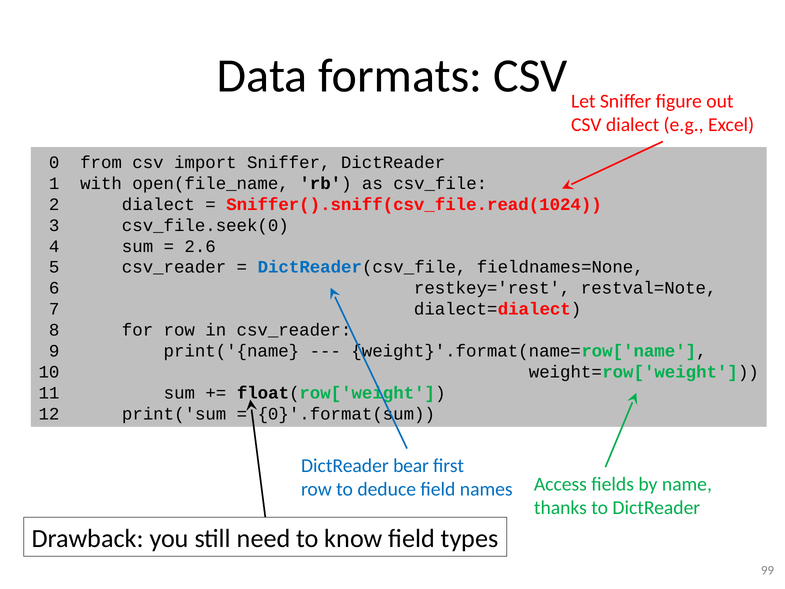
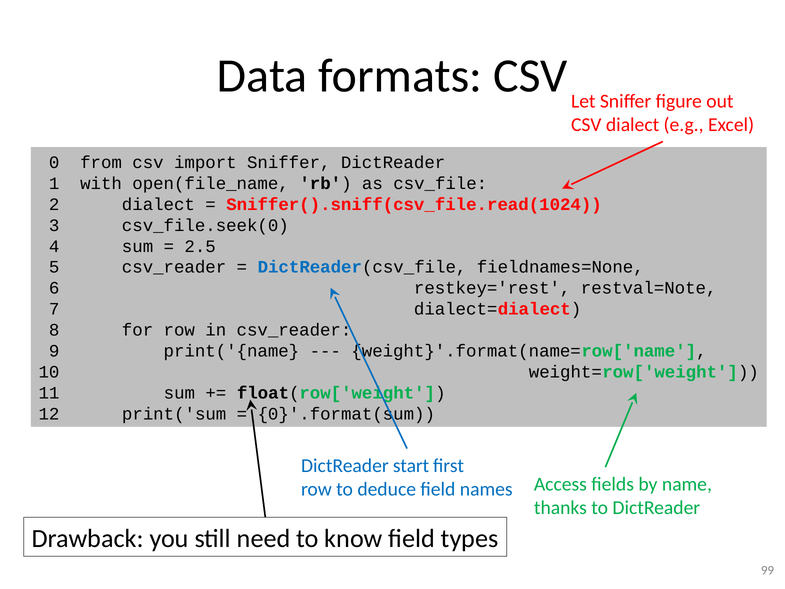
2.6: 2.6 -> 2.5 (200, 246)
bear: bear -> start (411, 465)
